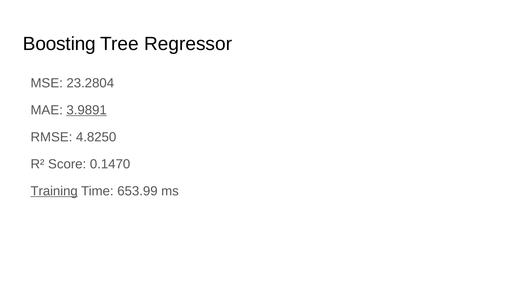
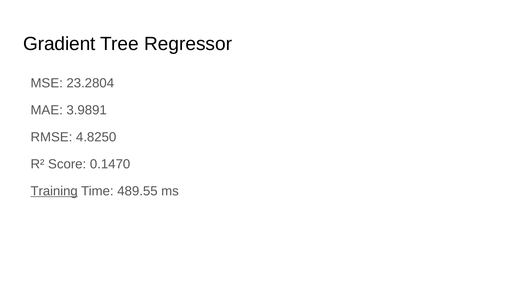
Boosting: Boosting -> Gradient (59, 44)
3.9891 underline: present -> none (87, 110)
653.99: 653.99 -> 489.55 (137, 191)
